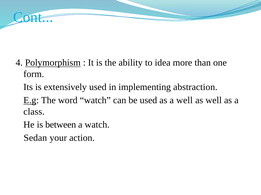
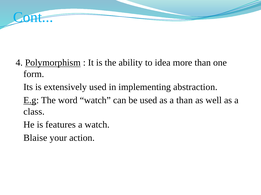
a well: well -> than (185, 101)
between: between -> features (61, 125)
Sedan: Sedan -> Blaise (35, 138)
